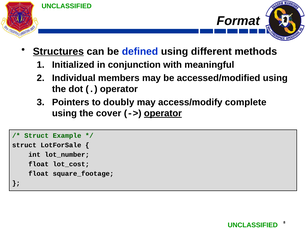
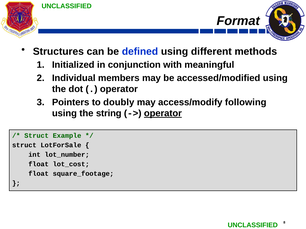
Structures underline: present -> none (58, 52)
complete: complete -> following (246, 102)
cover: cover -> string (109, 114)
